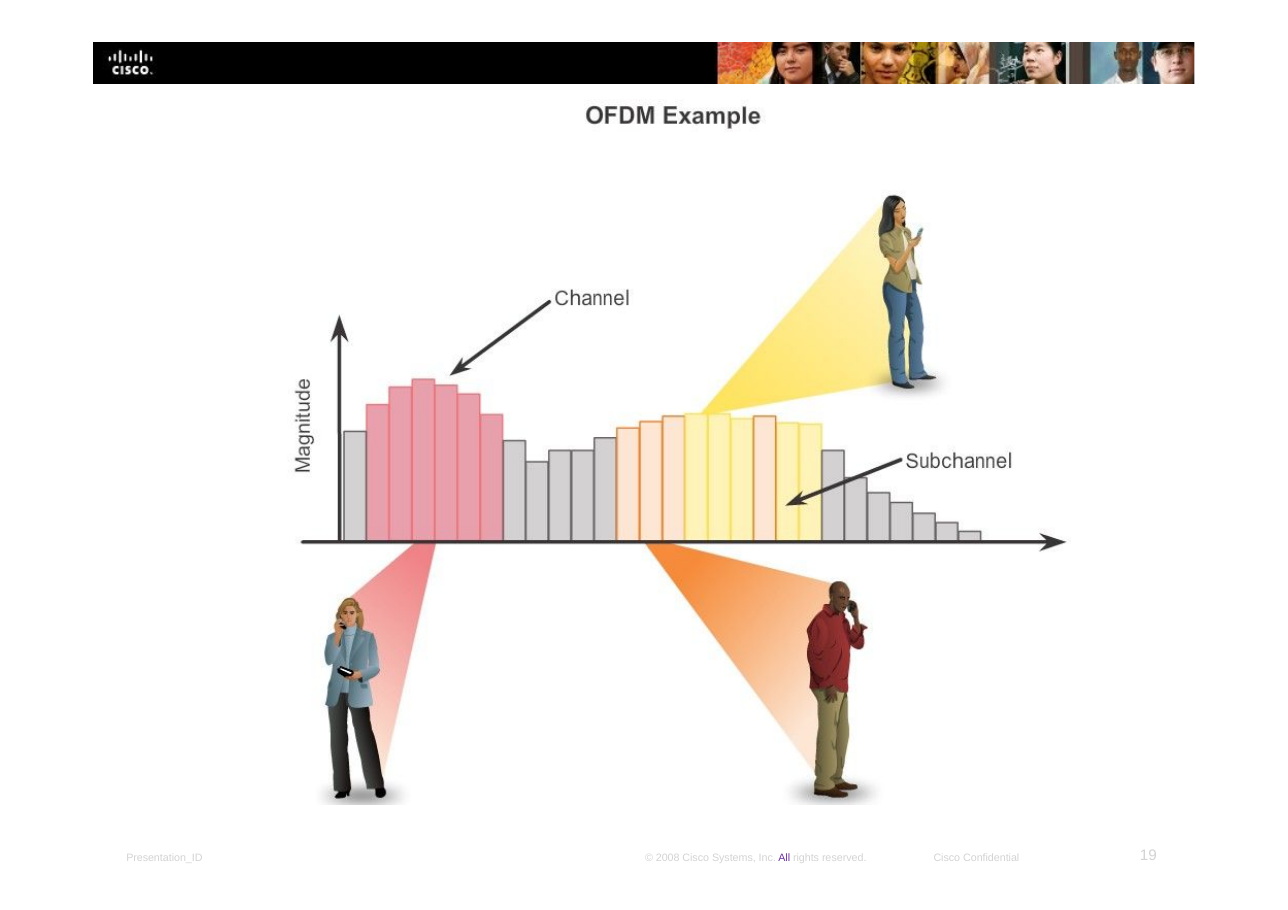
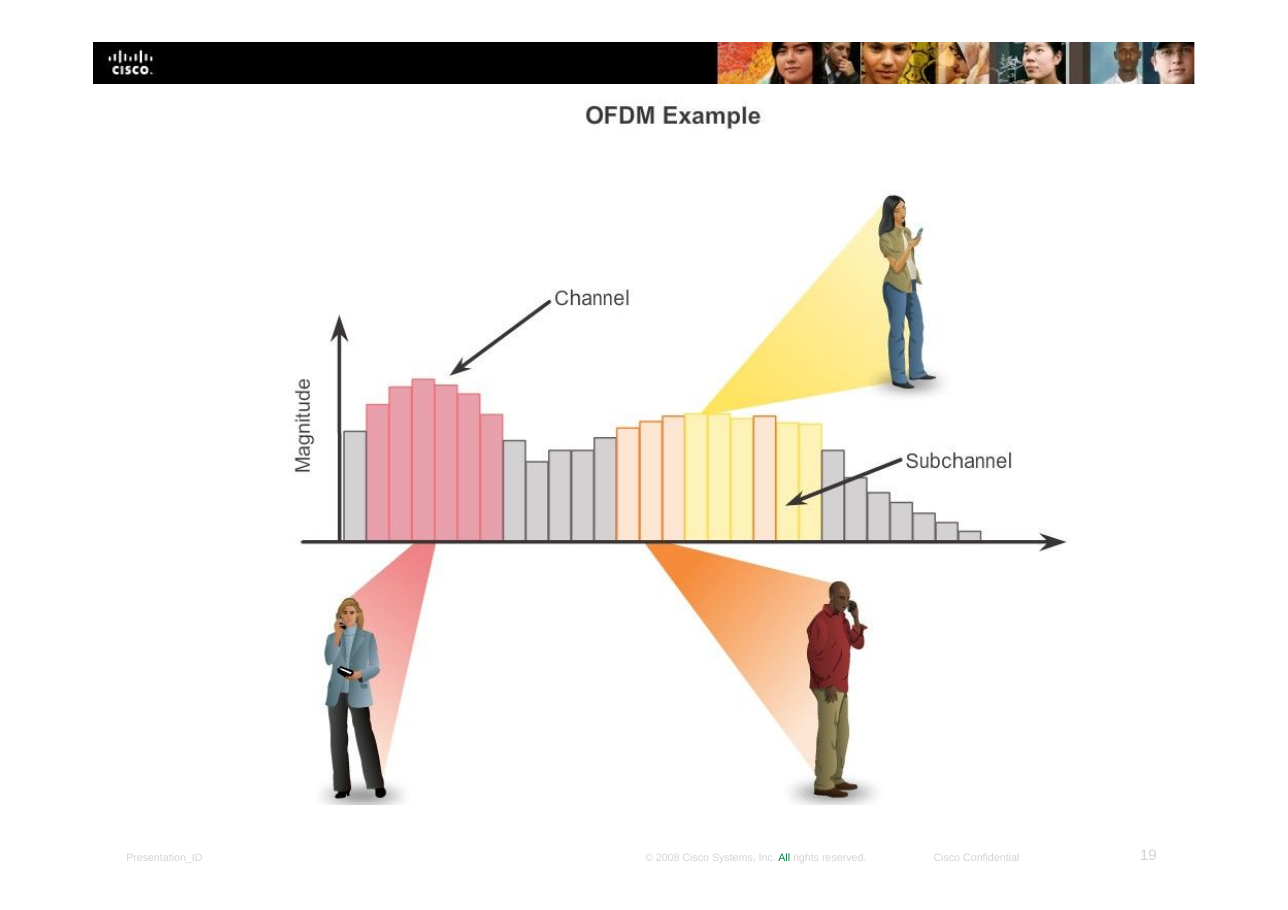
All colour: purple -> green (784, 858)
